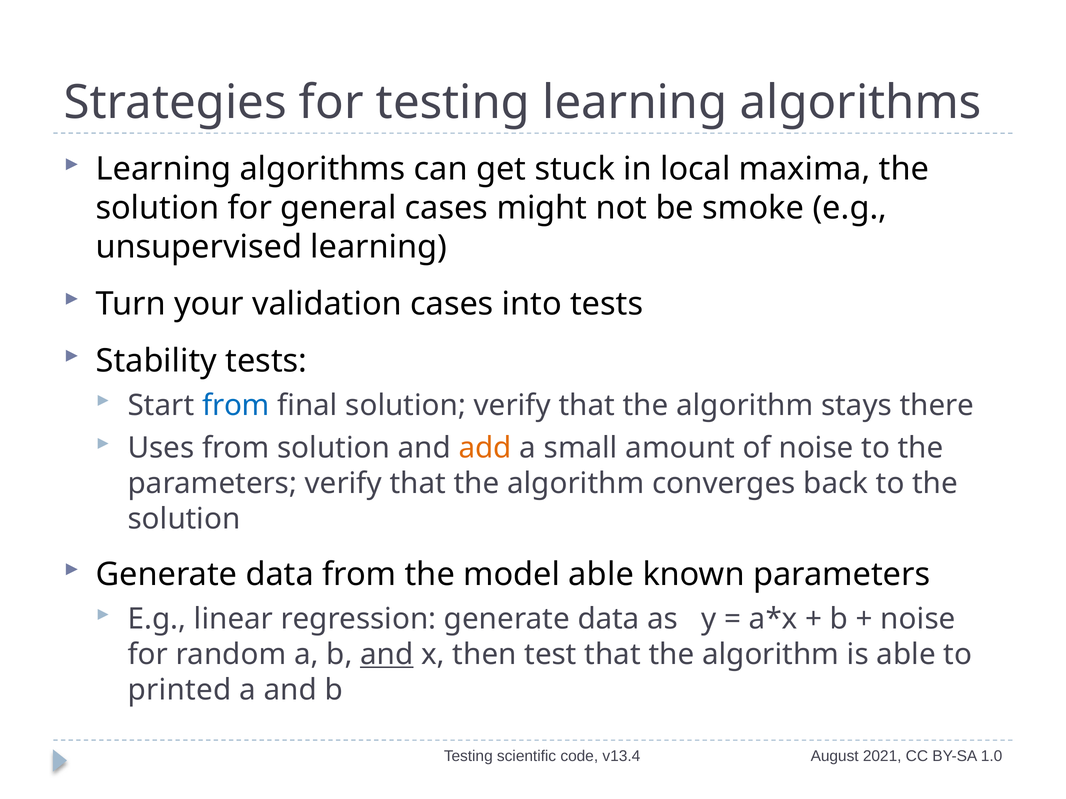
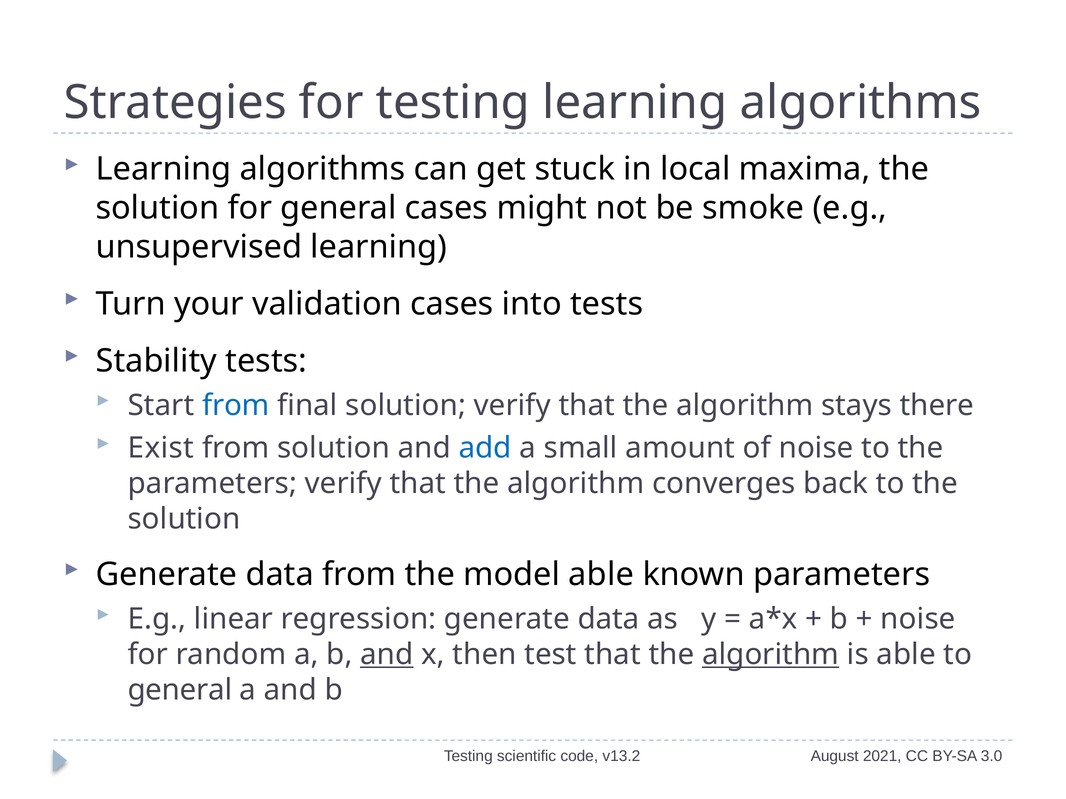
Uses: Uses -> Exist (161, 448)
add colour: orange -> blue (485, 448)
algorithm underline: none -> present (771, 655)
printed: printed -> general (180, 690)
v13.4: v13.4 -> v13.2 (621, 757)
1.0: 1.0 -> 3.0 (992, 757)
